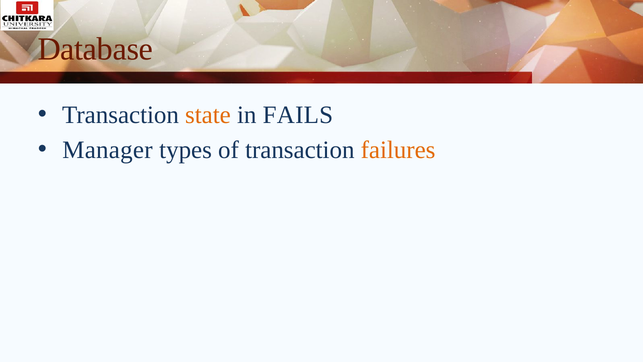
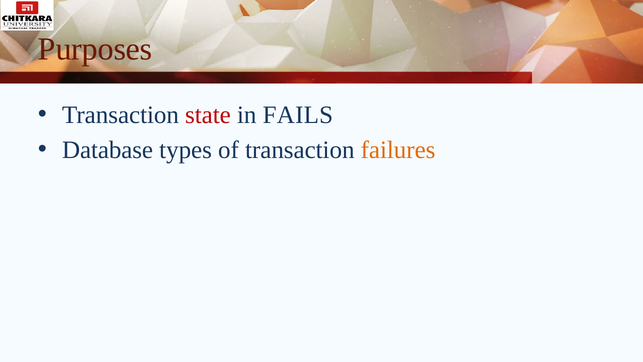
Database: Database -> Purposes (95, 49)
state colour: orange -> red (208, 115)
Manager: Manager -> Database (108, 150)
